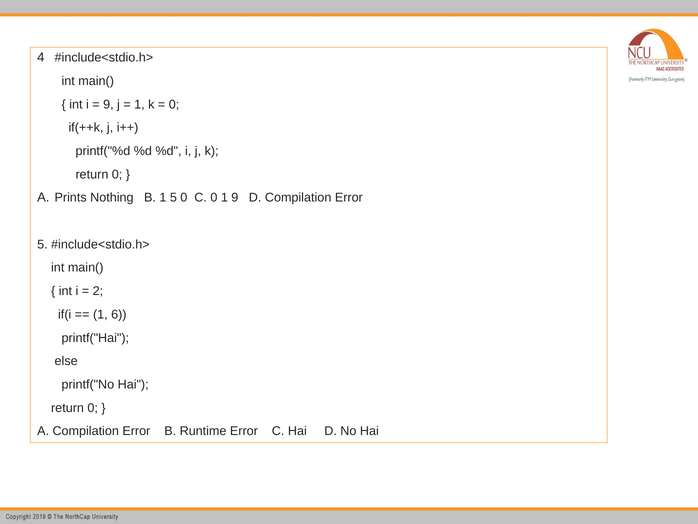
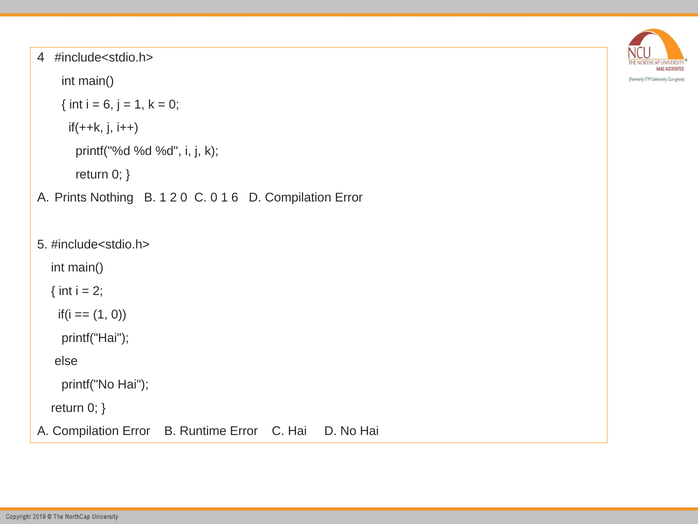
9: 9 -> 6 (108, 104)
1 5: 5 -> 2 (173, 198)
1 9: 9 -> 6 (235, 198)
1 6: 6 -> 0 (119, 314)
